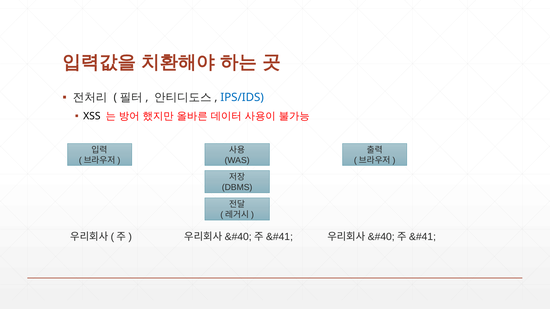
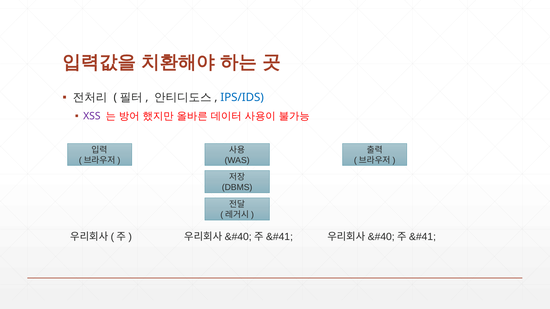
XSS colour: black -> purple (92, 116)
